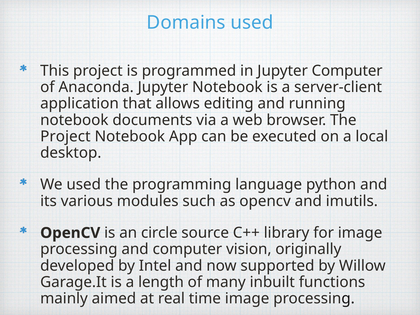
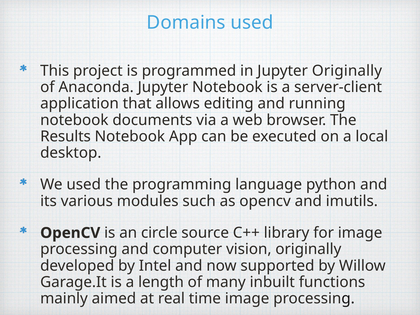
Jupyter Computer: Computer -> Originally (347, 71)
Project: Project -> Results (66, 136)
